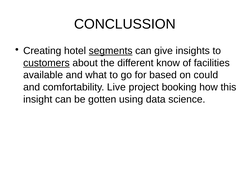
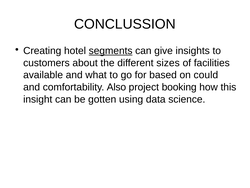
customers underline: present -> none (46, 63)
know: know -> sizes (168, 63)
Live: Live -> Also (116, 87)
